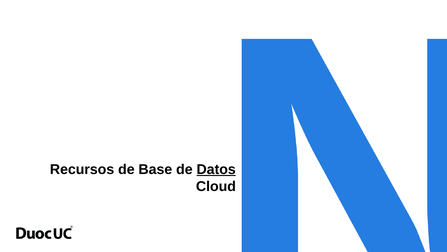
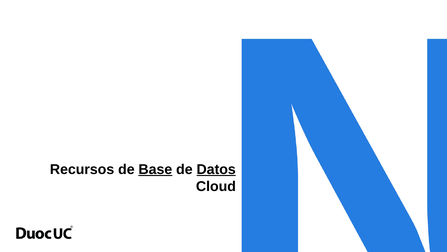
Base underline: none -> present (155, 169)
